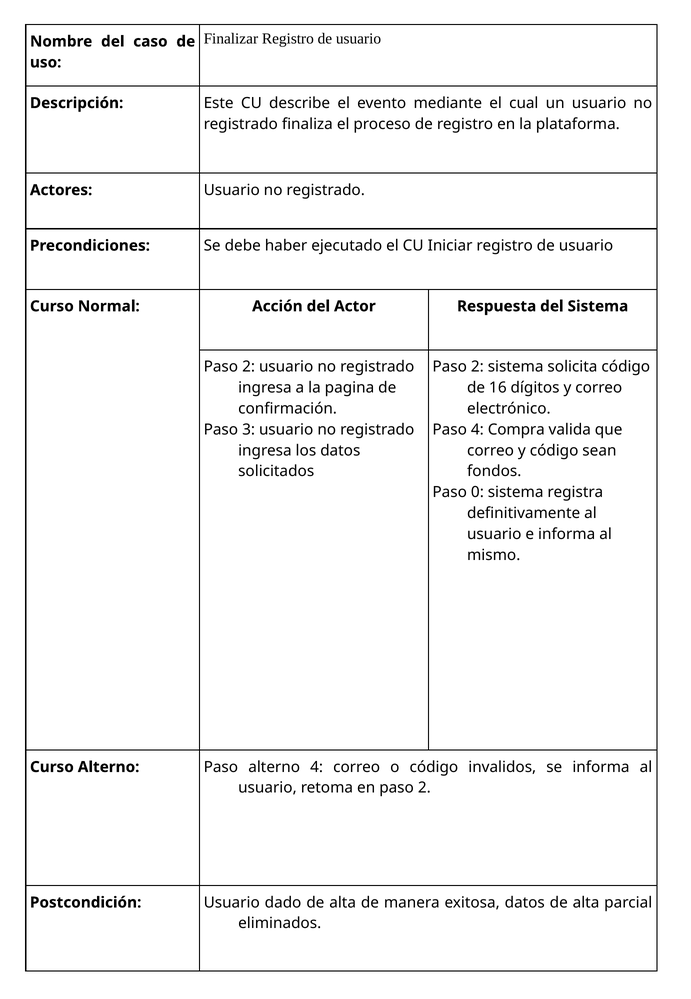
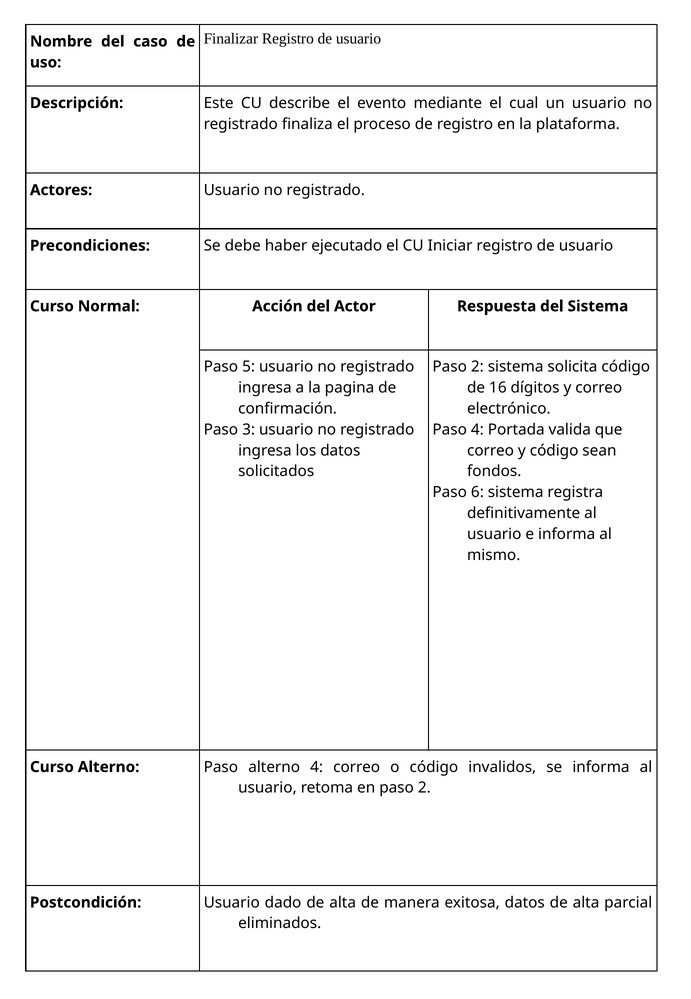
2: 2 -> 5 (249, 367)
Compra: Compra -> Portada (516, 429)
0: 0 -> 6 (477, 492)
